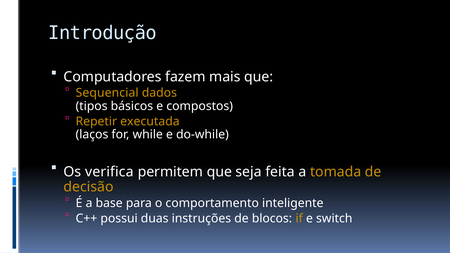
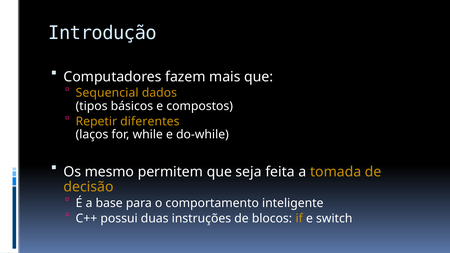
executada: executada -> diferentes (150, 122)
verifica: verifica -> mesmo (110, 172)
